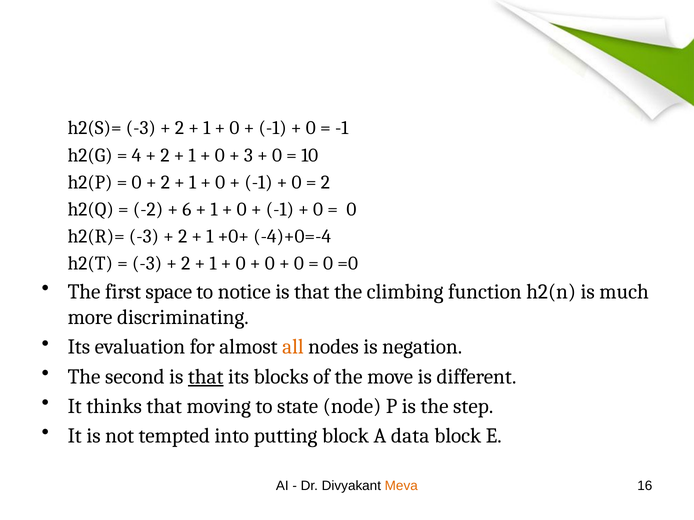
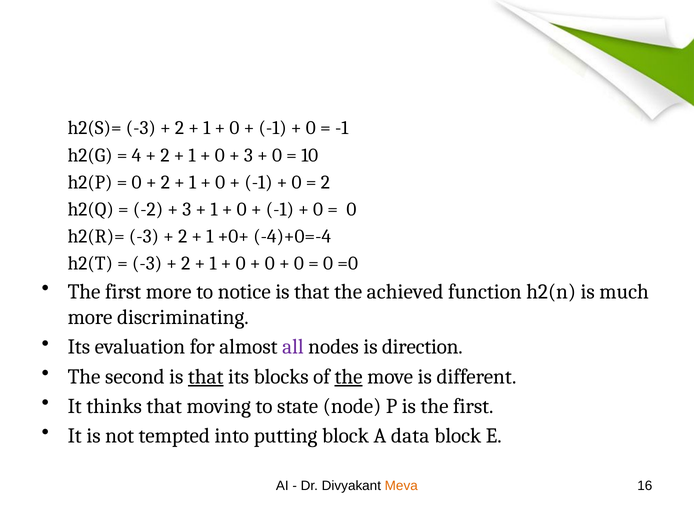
6: 6 -> 3 (187, 210)
first space: space -> more (169, 292)
climbing: climbing -> achieved (405, 292)
all colour: orange -> purple (293, 347)
negation: negation -> direction (422, 347)
the underline: none -> present (349, 377)
is the step: step -> first (473, 407)
